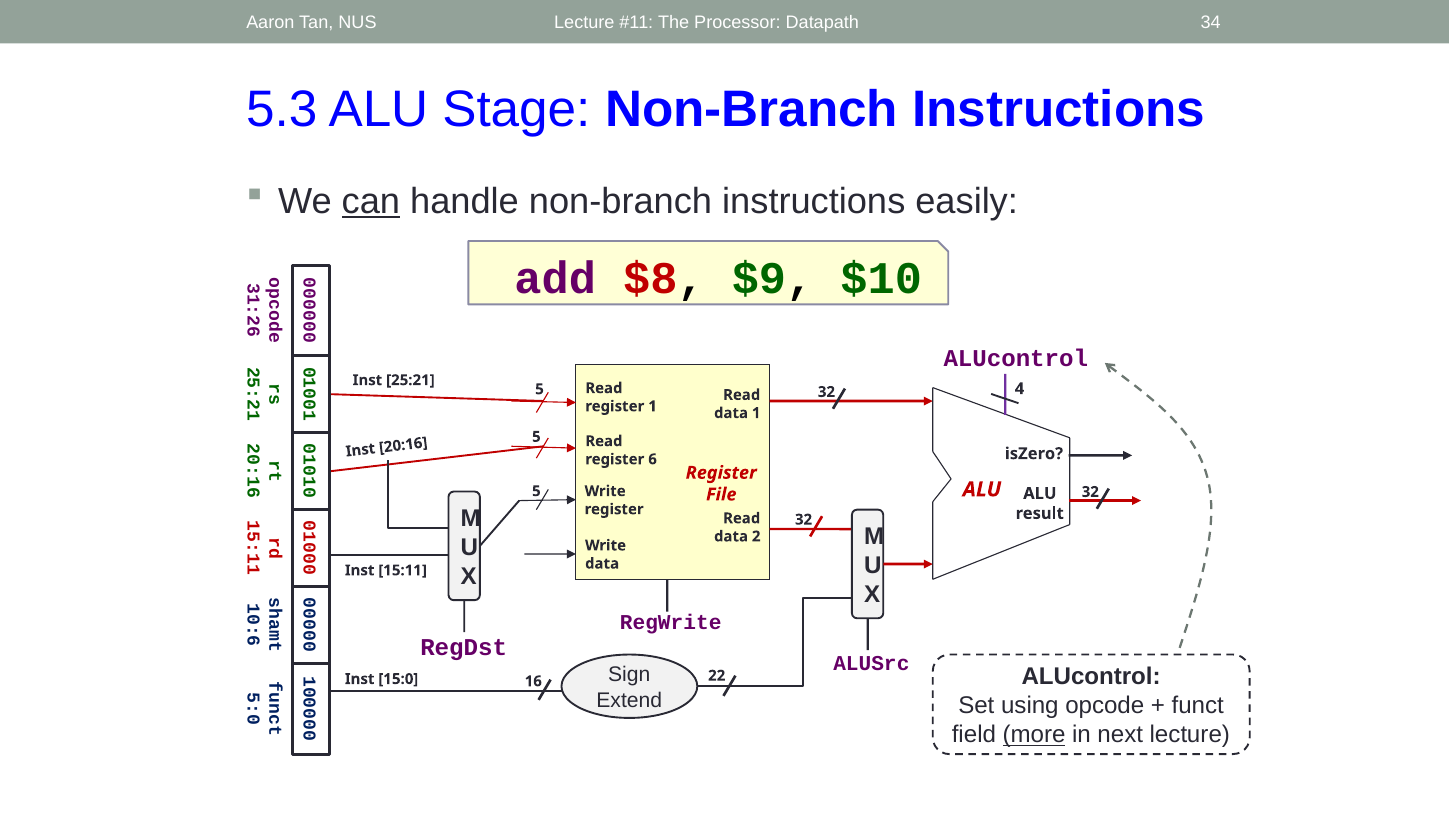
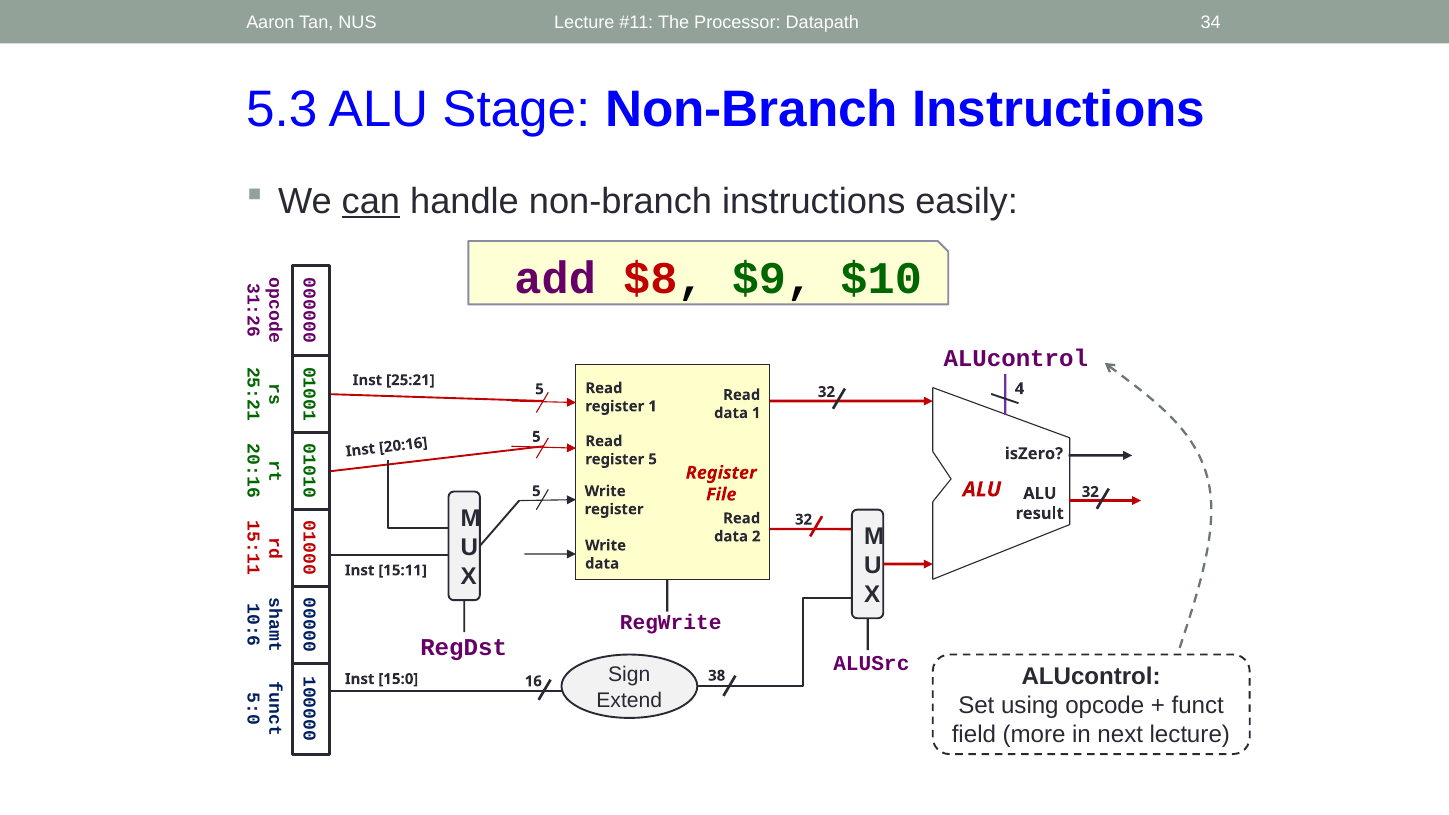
register 6: 6 -> 5 (653, 459)
22: 22 -> 38 (717, 676)
more underline: present -> none (1034, 735)
